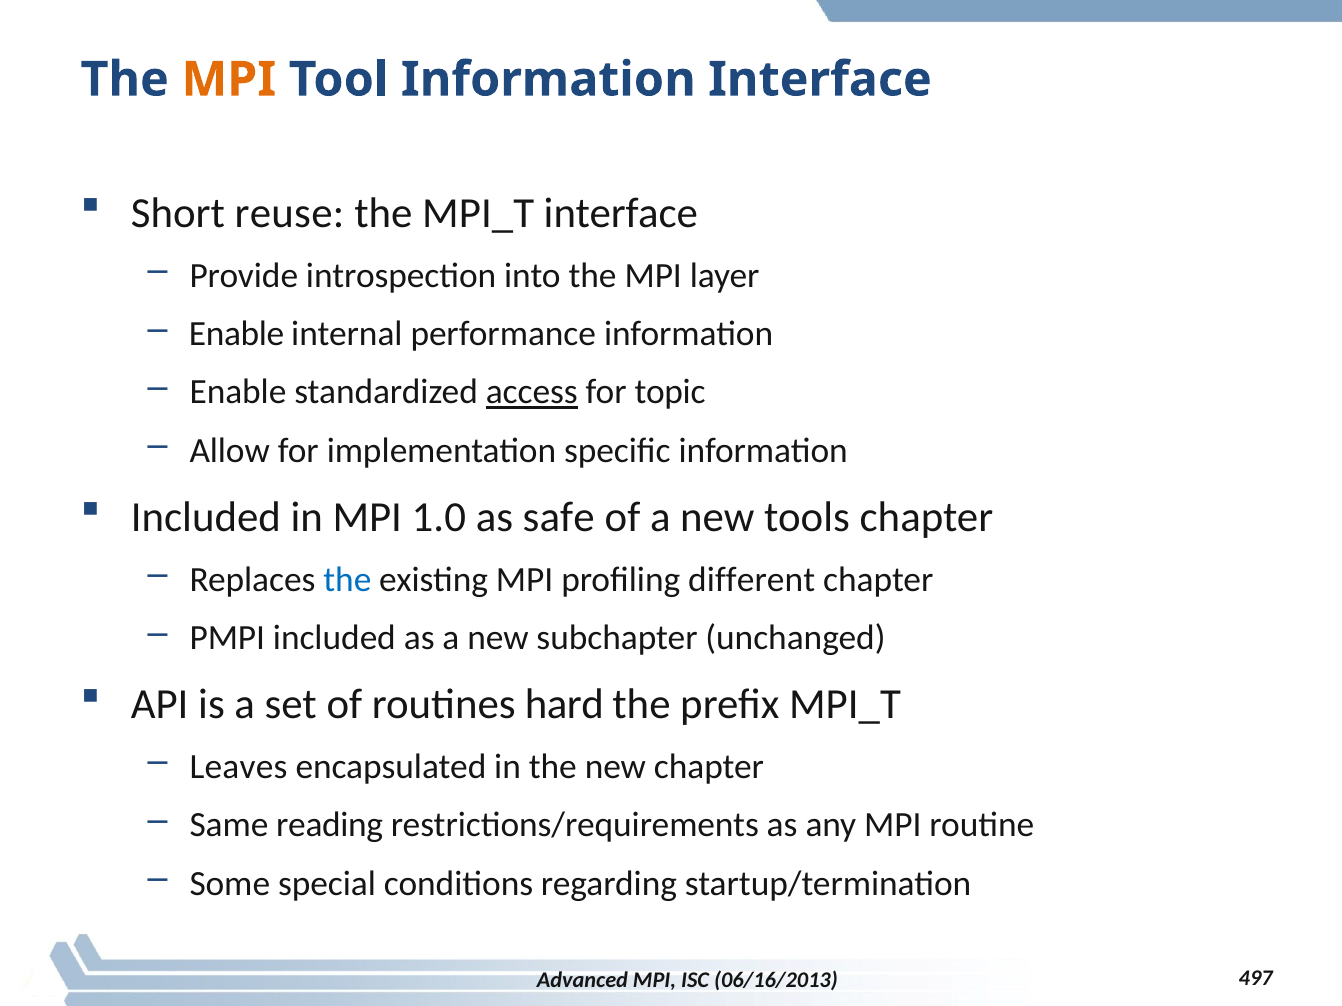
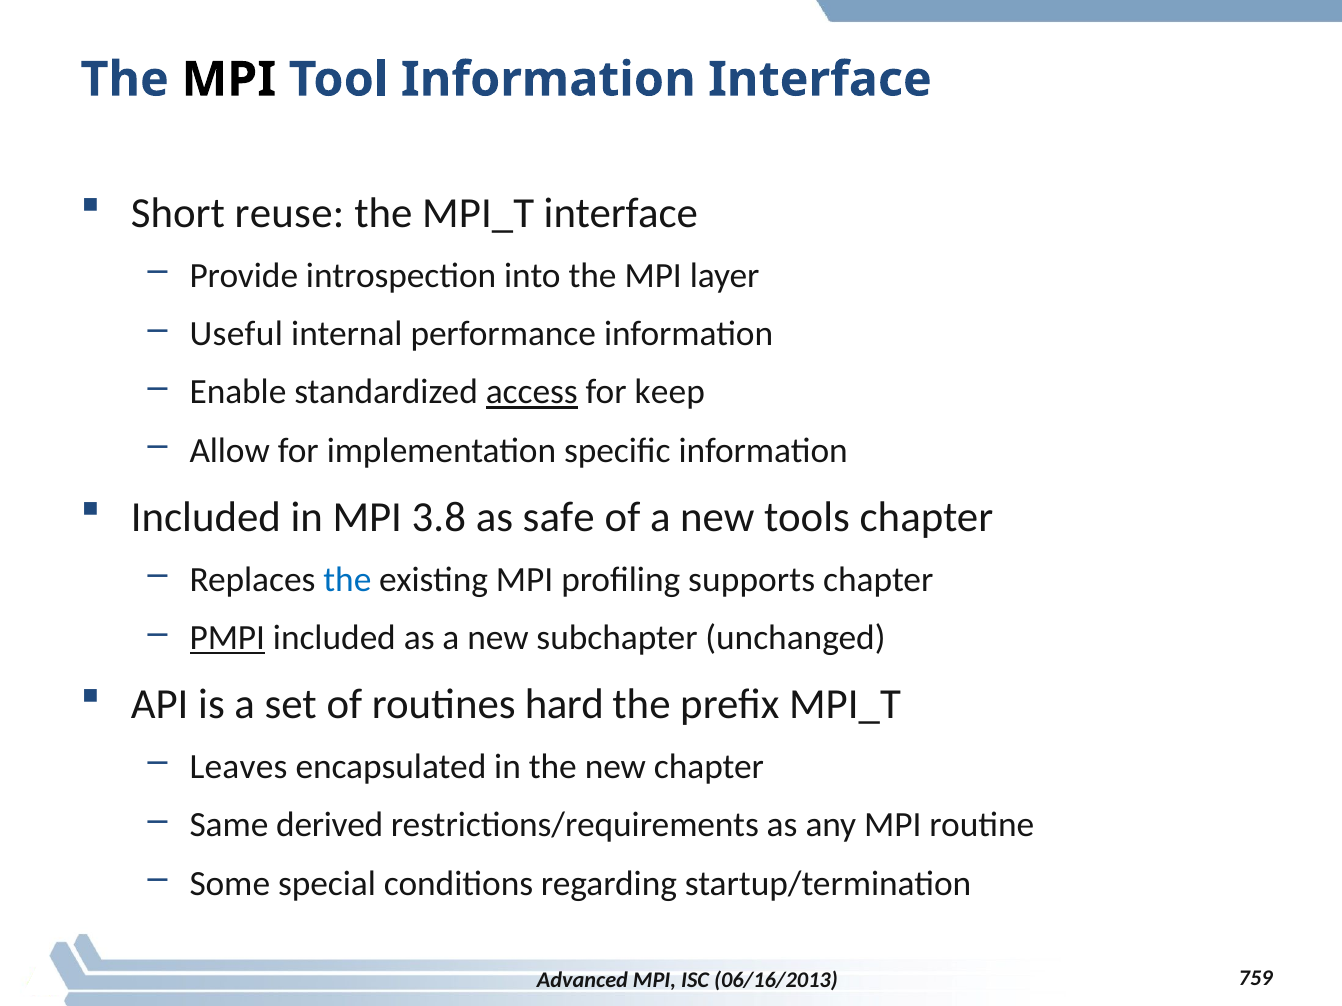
MPI colour: orange -> black (229, 80)
Enable: Enable -> Useful (236, 334)
topic: topic -> keep (670, 393)
1.0: 1.0 -> 3.8 (439, 518)
different: different -> supports (752, 580)
PMPI underline: none -> present (227, 638)
reading: reading -> derived (330, 826)
497: 497 -> 759 (1256, 979)
